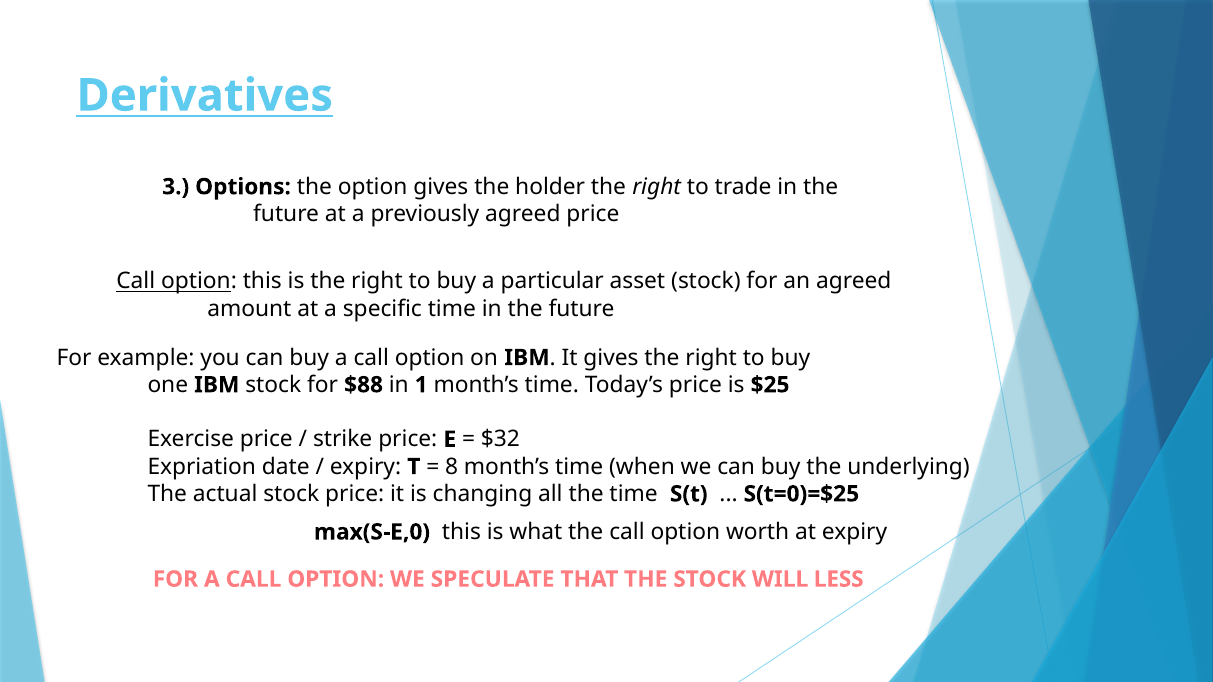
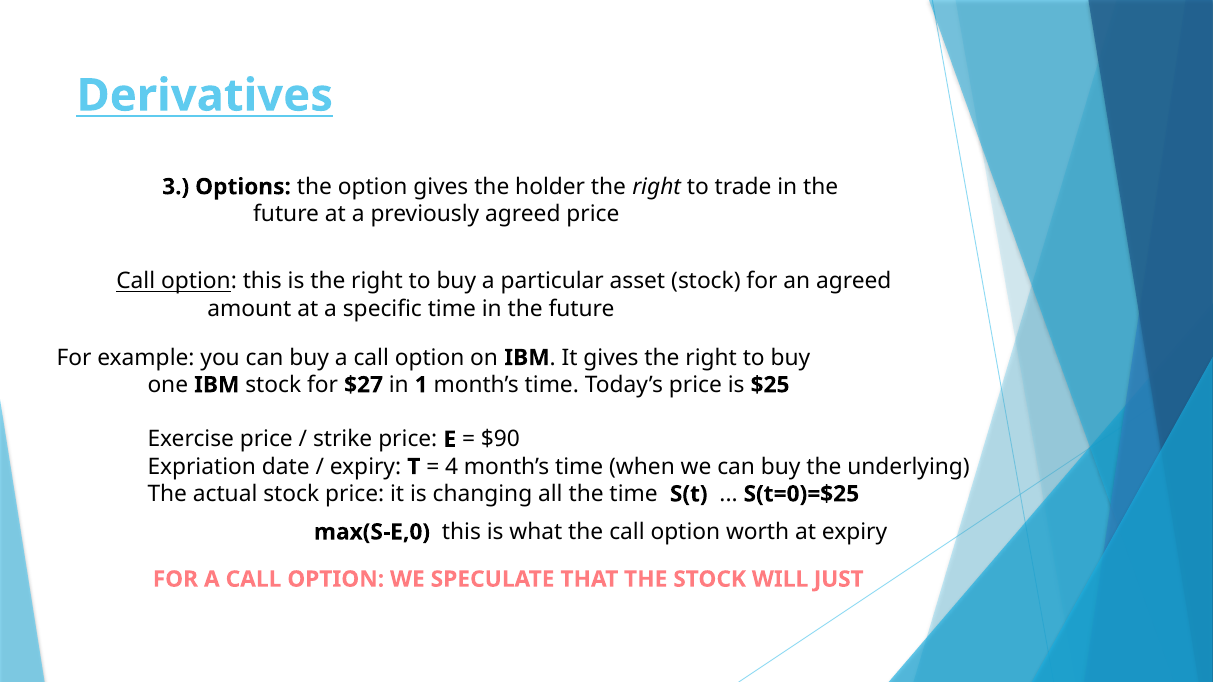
$88: $88 -> $27 (364, 385)
$32: $32 -> $90 (500, 440)
8: 8 -> 4 (452, 467)
LESS: LESS -> JUST (839, 579)
